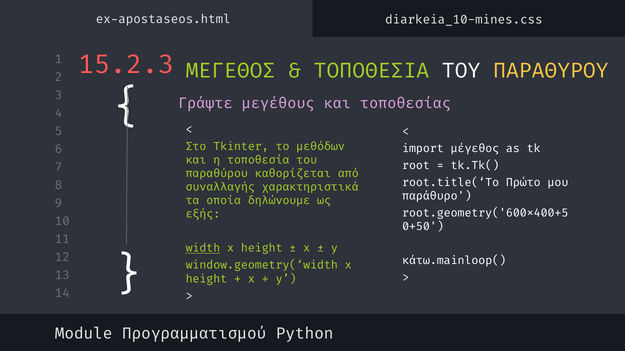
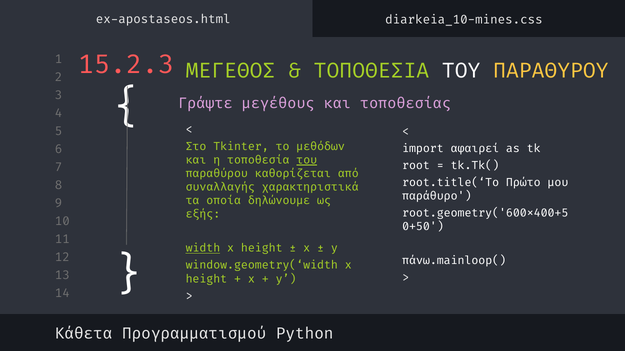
μέγεθος: μέγεθος -> αφαιρεί (475, 149)
του underline: none -> present (307, 160)
κάτω.mainloop(: κάτω.mainloop( -> πάνω.mainloop( (454, 261)
Module: Module -> Κάθετα (84, 334)
